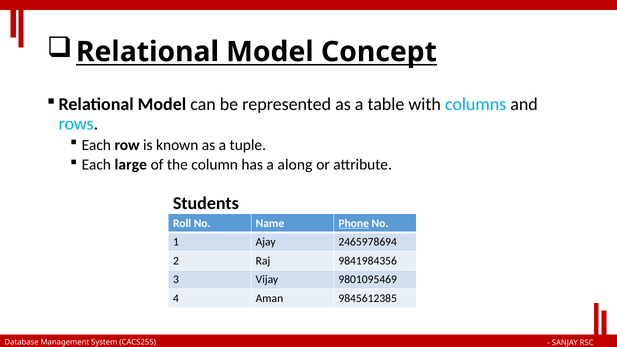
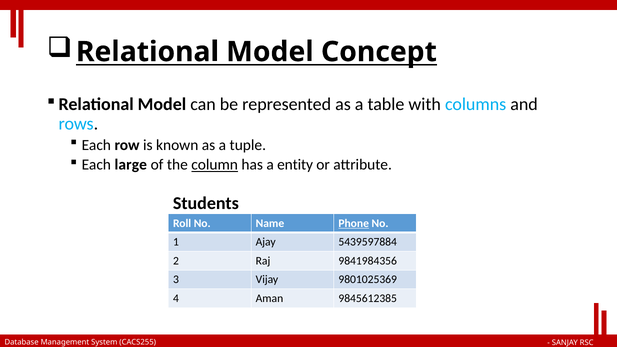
column underline: none -> present (215, 165)
along: along -> entity (295, 165)
2465978694: 2465978694 -> 5439597884 (368, 242)
9801095469: 9801095469 -> 9801025369 (368, 280)
